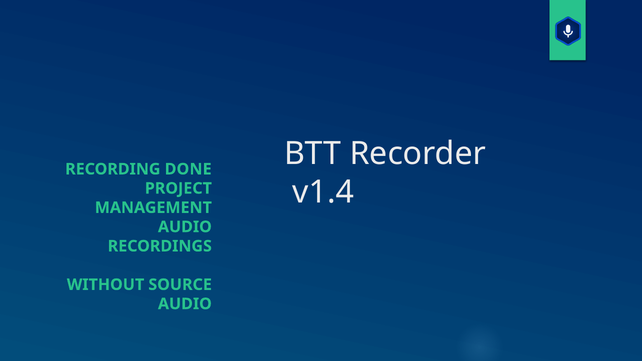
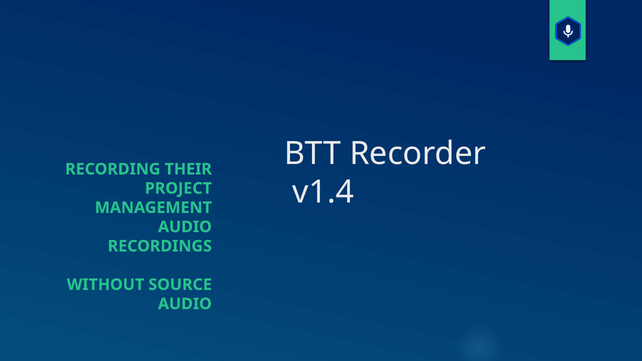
DONE: DONE -> THEIR (188, 169)
